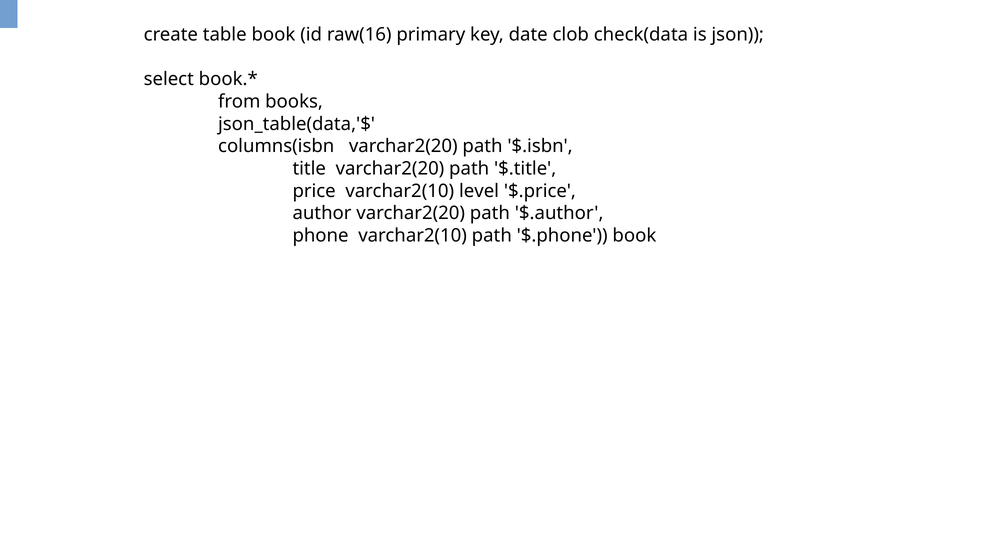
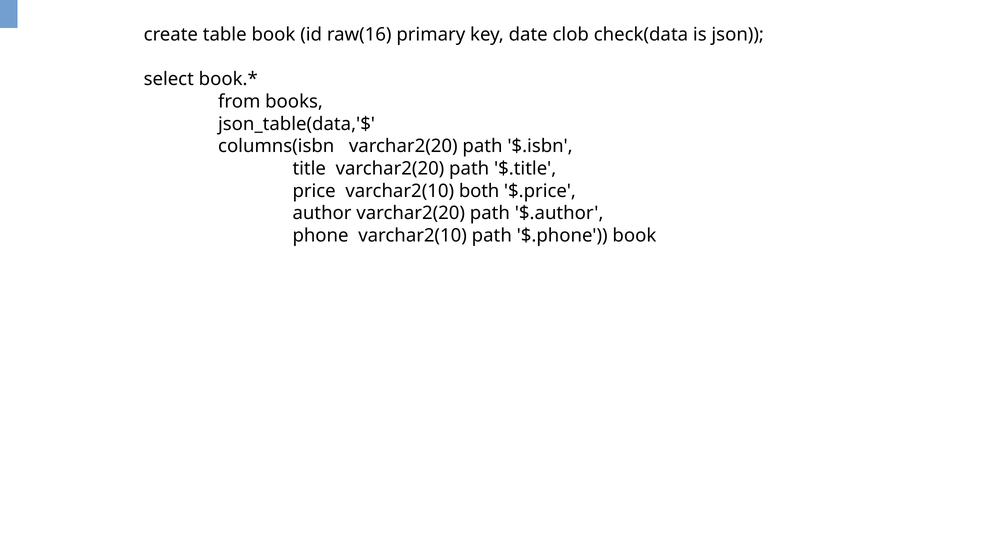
level: level -> both (479, 191)
